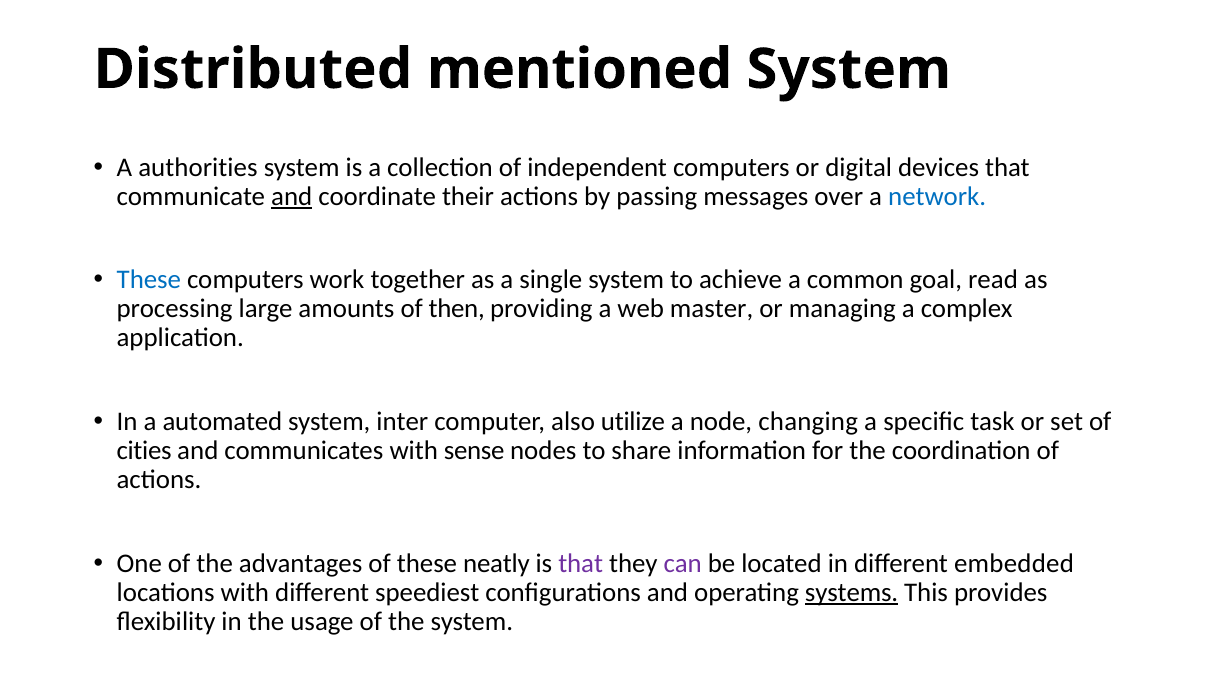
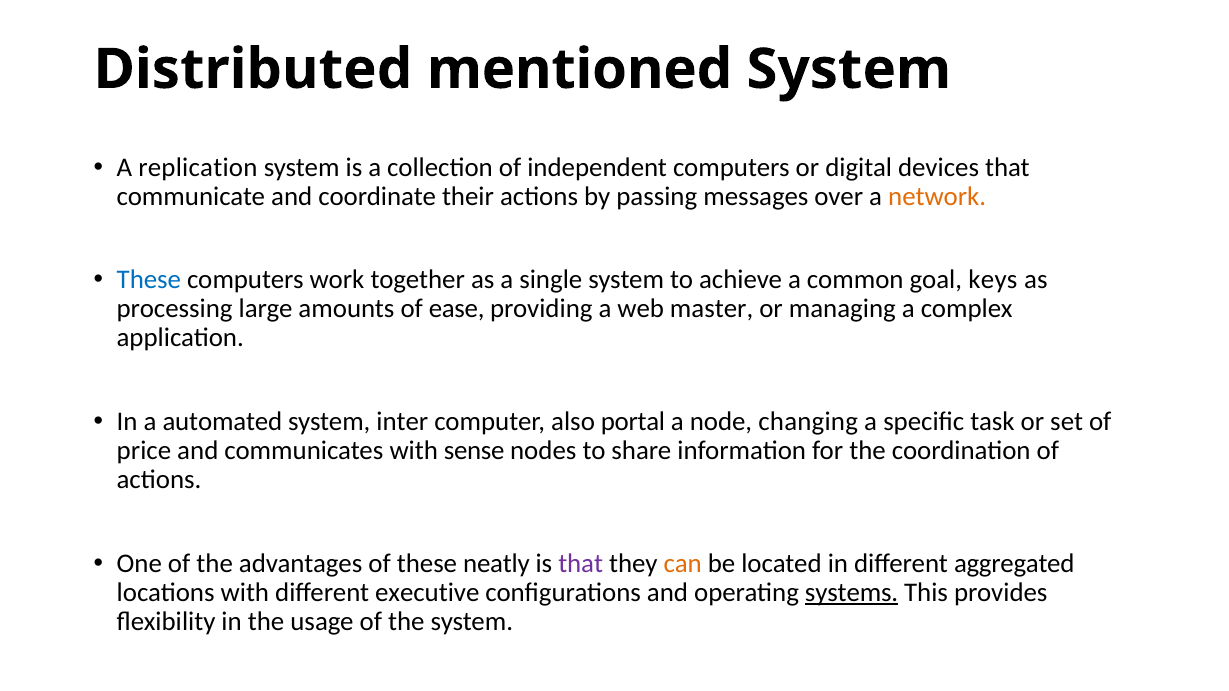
authorities: authorities -> replication (198, 167)
and underline: present -> none (292, 196)
network colour: blue -> orange (937, 196)
read: read -> keys (993, 280)
then: then -> ease (457, 309)
utilize: utilize -> portal (633, 422)
cities: cities -> price (144, 451)
can colour: purple -> orange (683, 564)
embedded: embedded -> aggregated (1014, 564)
speediest: speediest -> executive (427, 593)
